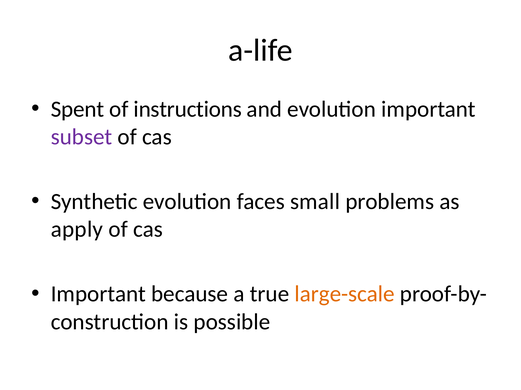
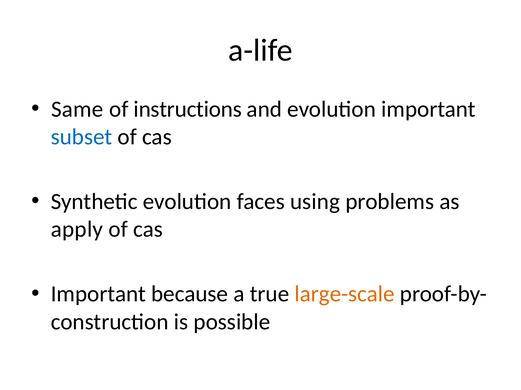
Spent: Spent -> Same (77, 109)
subset colour: purple -> blue (82, 137)
small: small -> using (315, 202)
